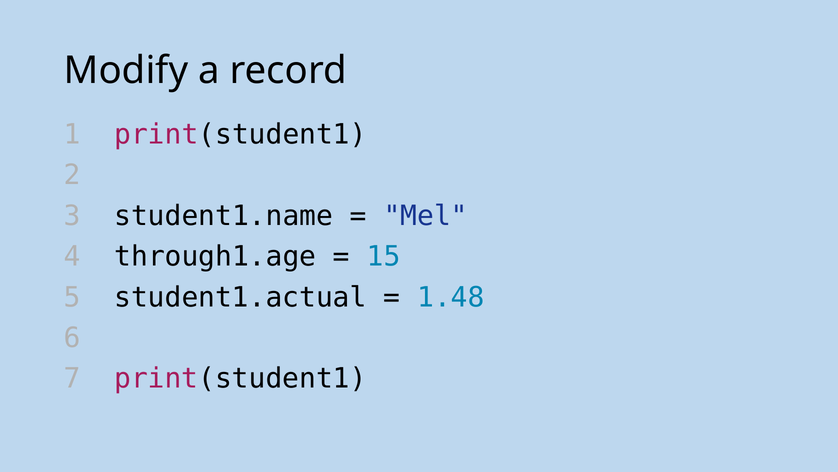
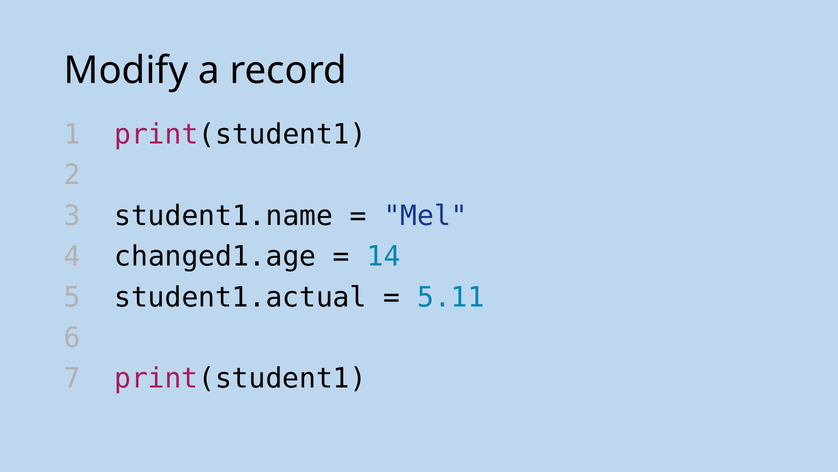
through1.age: through1.age -> changed1.age (215, 256)
15: 15 -> 14 (384, 256)
1.48: 1.48 -> 5.11 (451, 297)
